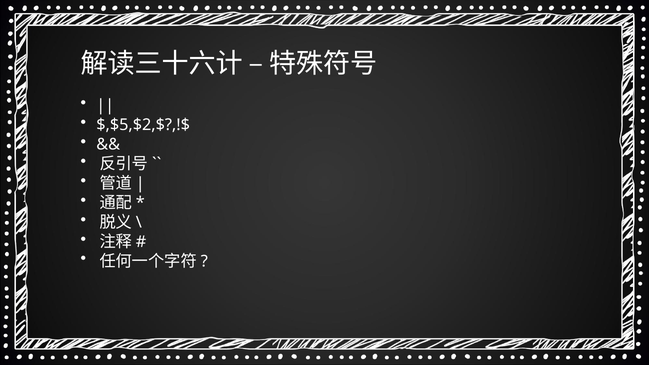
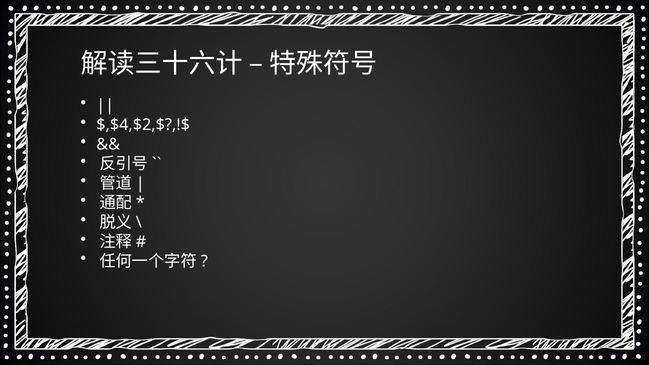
$,$5,$2,$?,!$: $,$5,$2,$?,!$ -> $,$4,$2,$?,!$ (143, 125)
